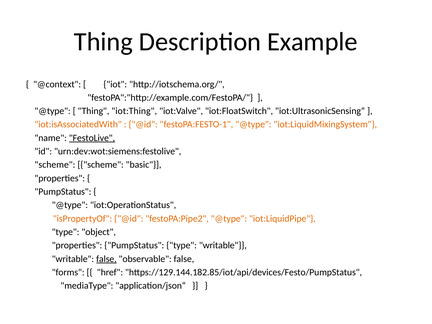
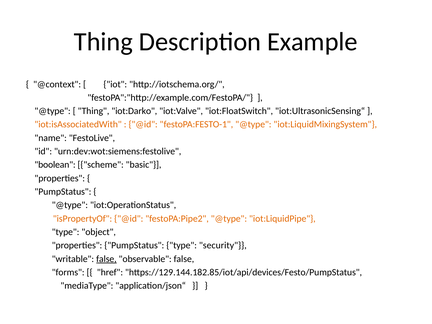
iot:Thing: iot:Thing -> iot:Darko (134, 111)
FestoLive underline: present -> none (92, 138)
scheme: scheme -> boolean (55, 165)
type writable: writable -> security (223, 245)
